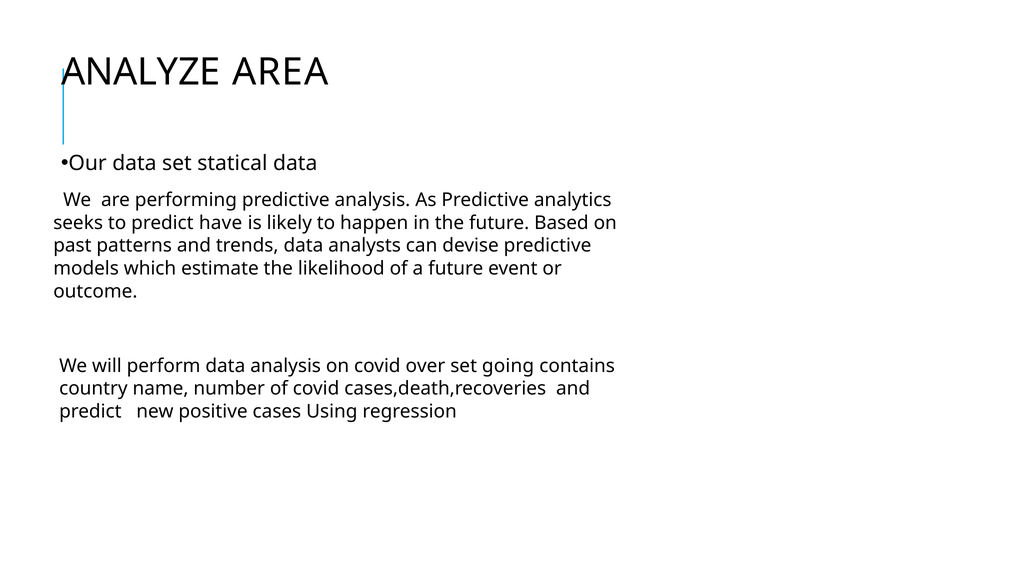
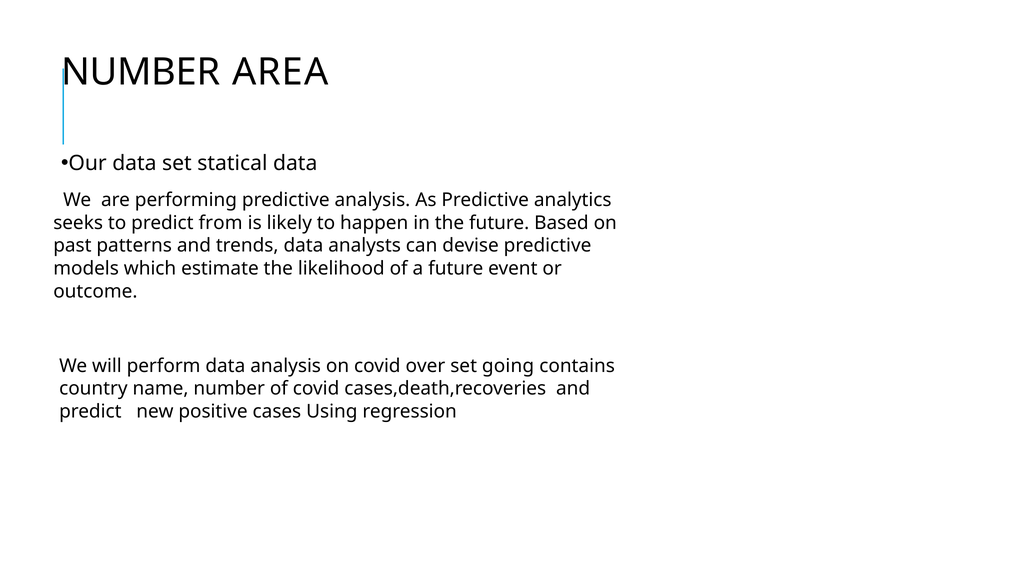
ANALYZE: ANALYZE -> NUMBER (141, 72)
have: have -> from (221, 223)
